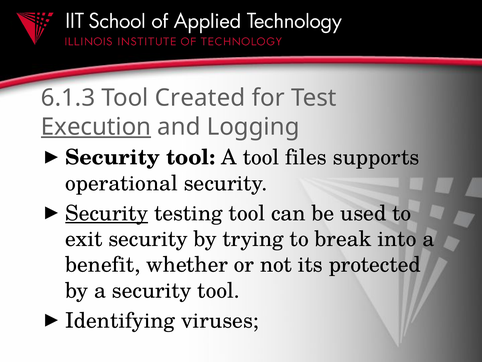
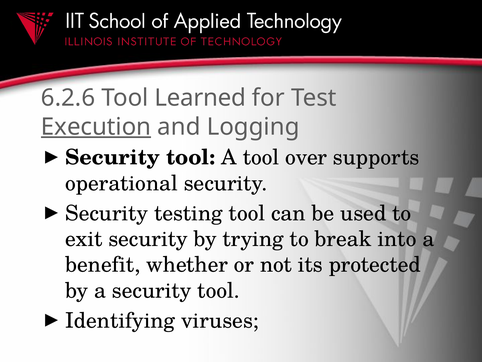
6.1.3: 6.1.3 -> 6.2.6 (68, 98)
Created: Created -> Learned (200, 98)
files: files -> over (306, 157)
Security underline: present -> none (107, 213)
